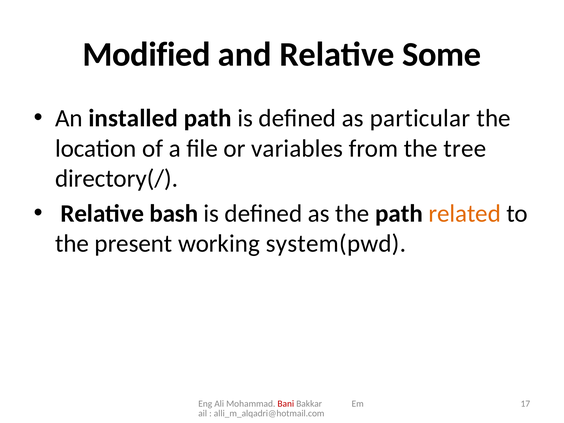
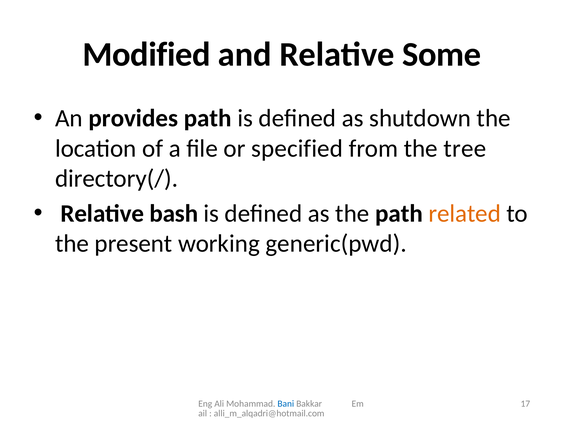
installed: installed -> provides (133, 118)
particular: particular -> shutdown (420, 118)
variables: variables -> specified (297, 148)
system(pwd: system(pwd -> generic(pwd (336, 244)
Bani colour: red -> blue (286, 404)
